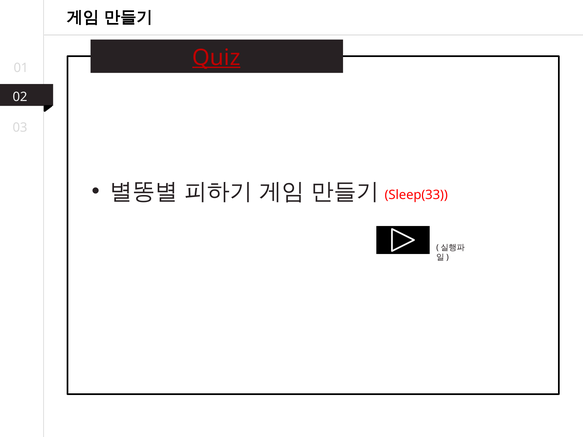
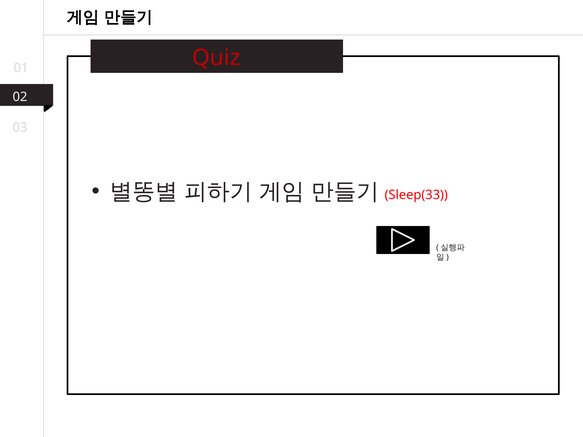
Quiz underline: present -> none (216, 58)
